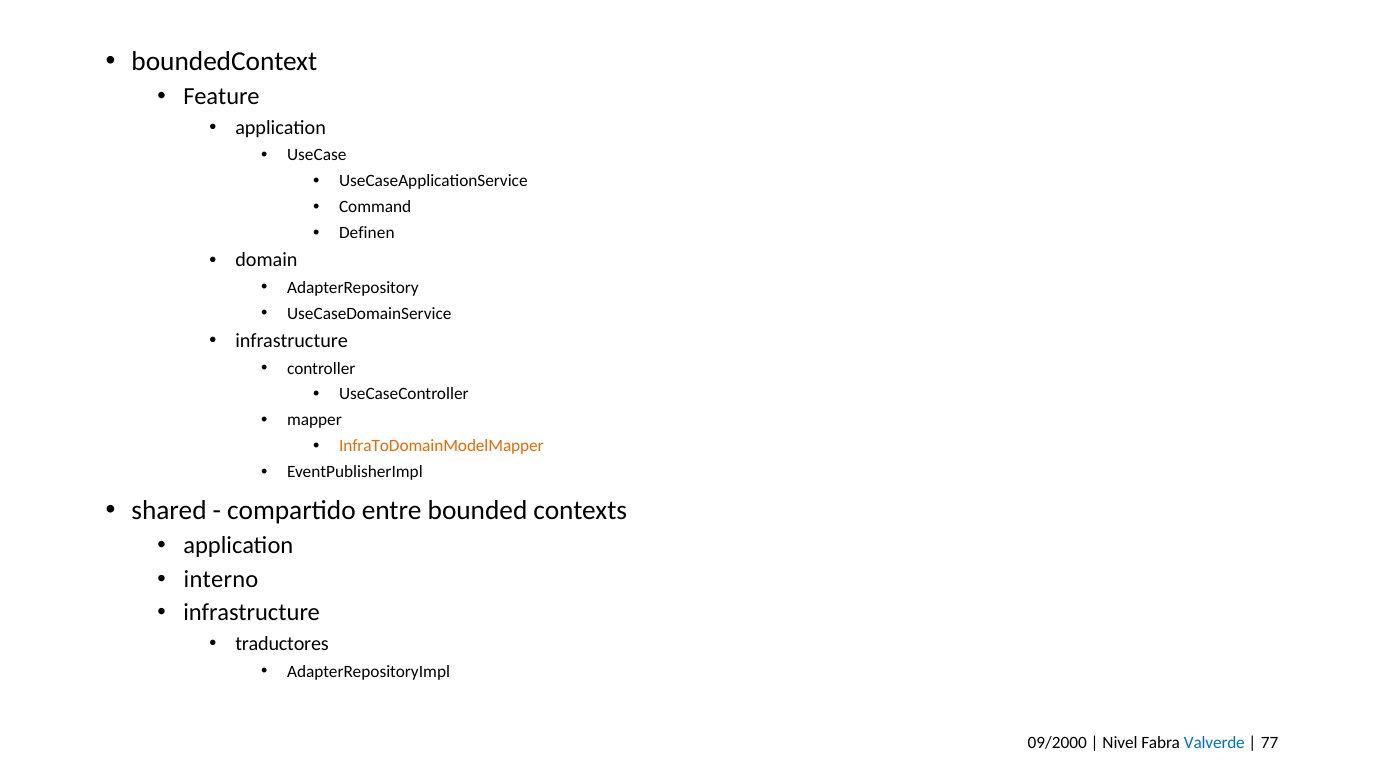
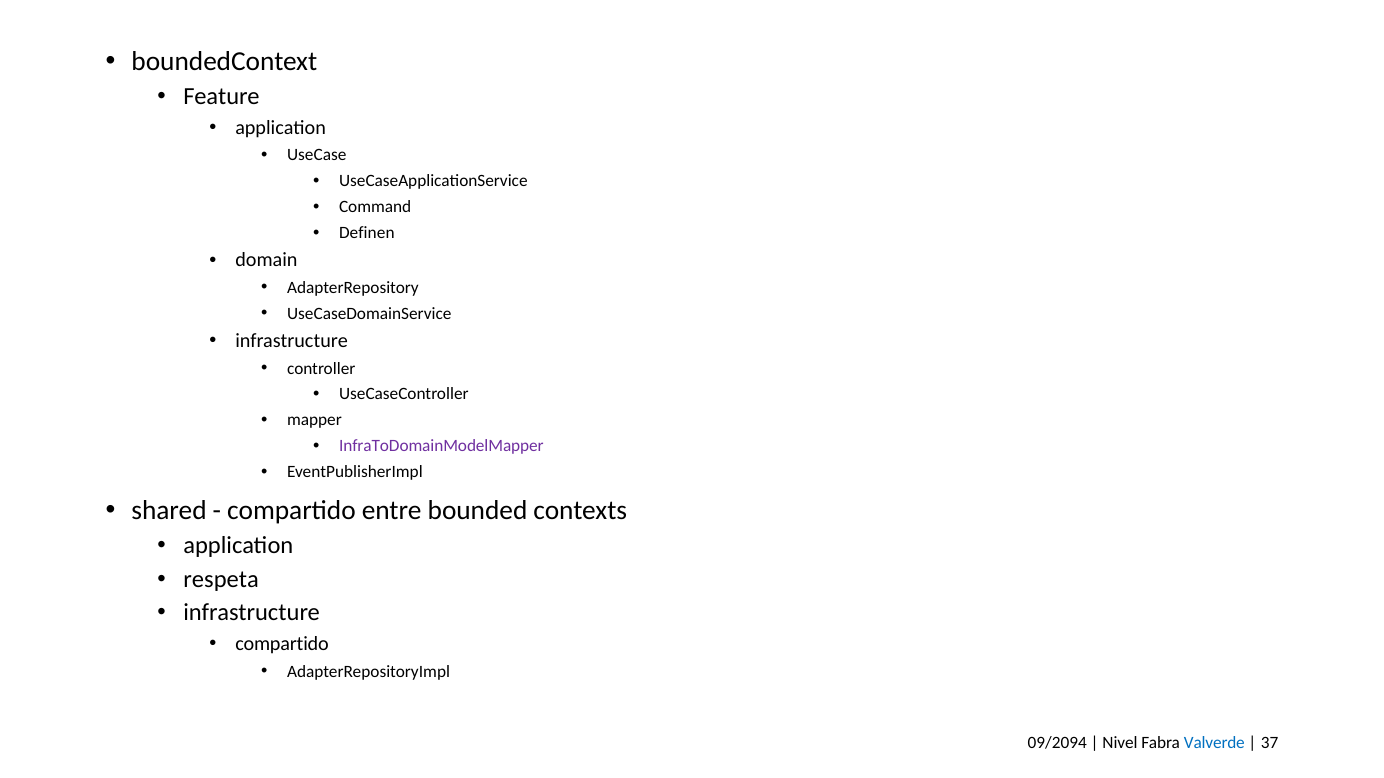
InfraToDomainModelMapper colour: orange -> purple (441, 446)
interno: interno -> respeta (221, 579)
traductores: traductores -> compartido (282, 644)
09/2000: 09/2000 -> 09/2094 (1057, 743)
77: 77 -> 37 (1270, 743)
